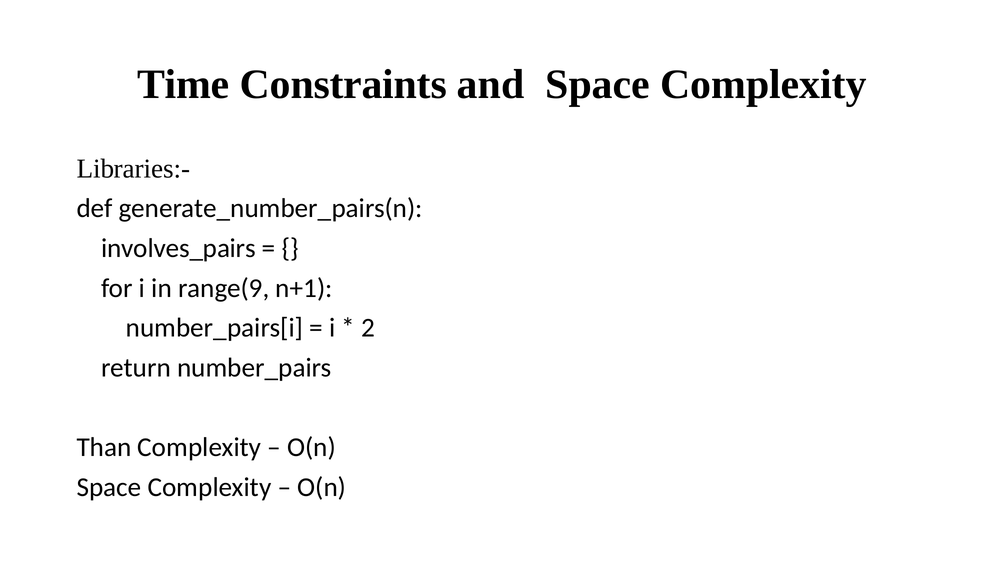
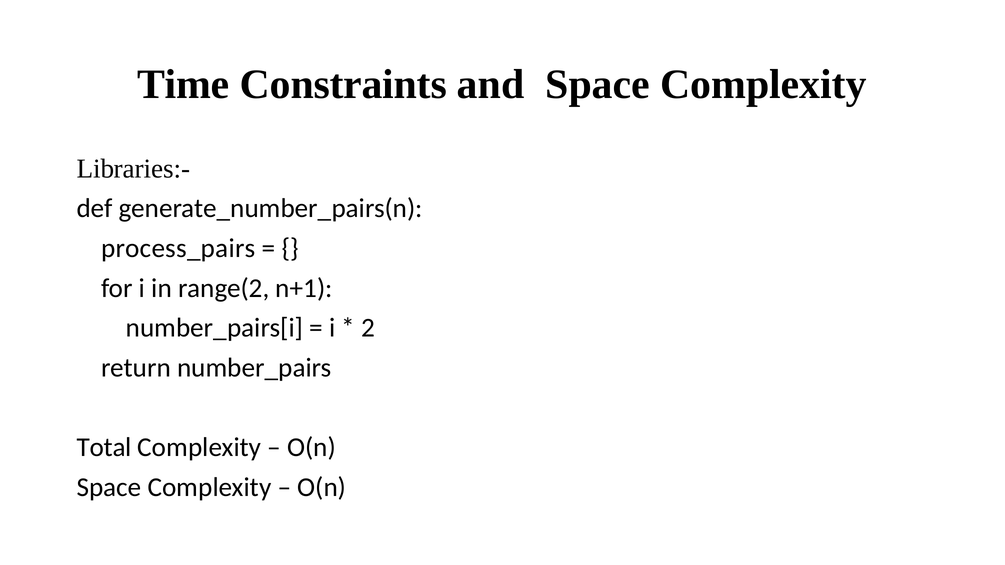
involves_pairs: involves_pairs -> process_pairs (178, 248)
range(9: range(9 -> range(2 (224, 288)
Than: Than -> Total (104, 448)
